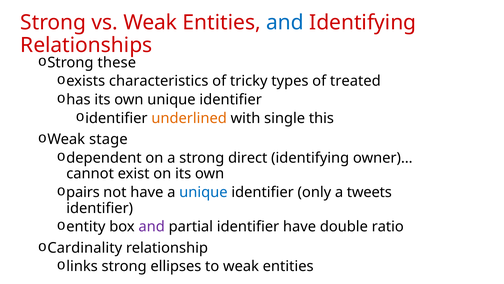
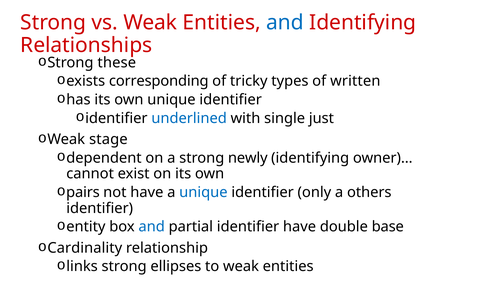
characteristics: characteristics -> corresponding (159, 81)
treated: treated -> written (355, 81)
underlined colour: orange -> blue (189, 118)
this: this -> just (321, 118)
direct: direct -> newly (248, 158)
tweets: tweets -> others (369, 192)
and colour: purple -> blue (152, 226)
ratio: ratio -> base (388, 226)
